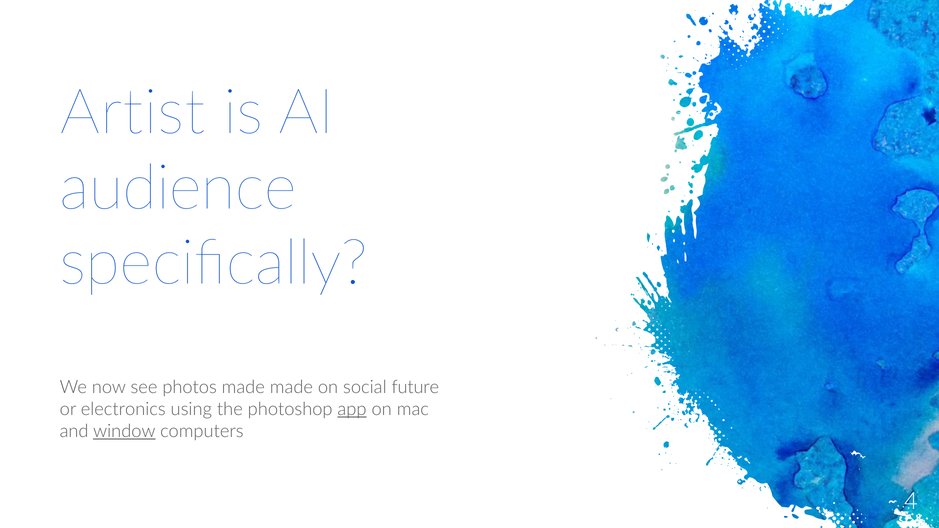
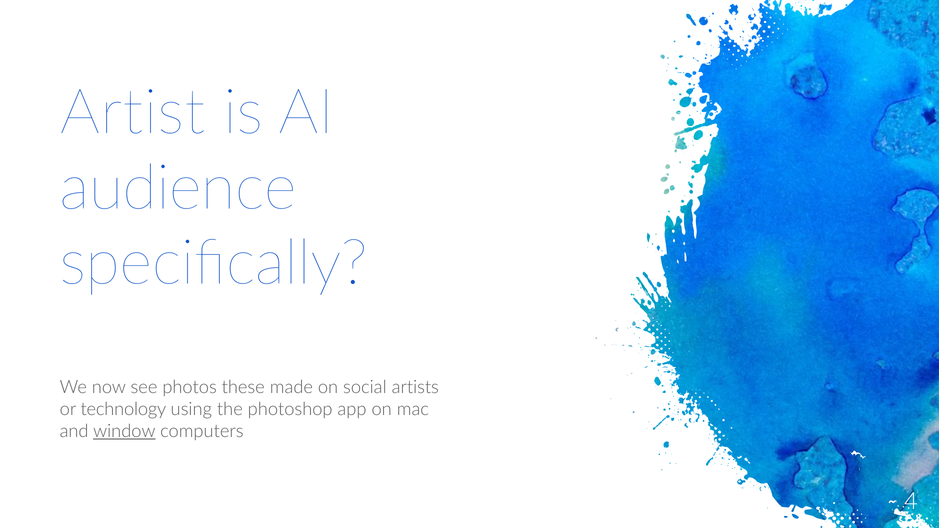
photos made: made -> these (243, 388)
future: future -> artists (415, 388)
electronics: electronics -> technology (123, 409)
app underline: present -> none (352, 409)
